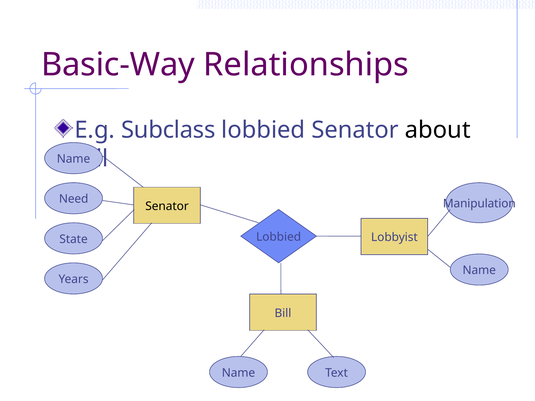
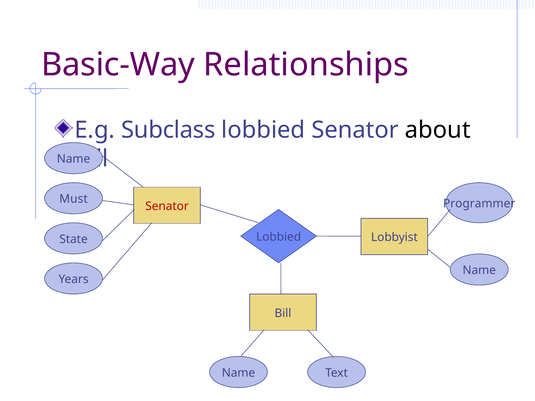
Need: Need -> Must (74, 199)
Manipulation: Manipulation -> Programmer (479, 204)
Senator colour: black -> red (167, 206)
